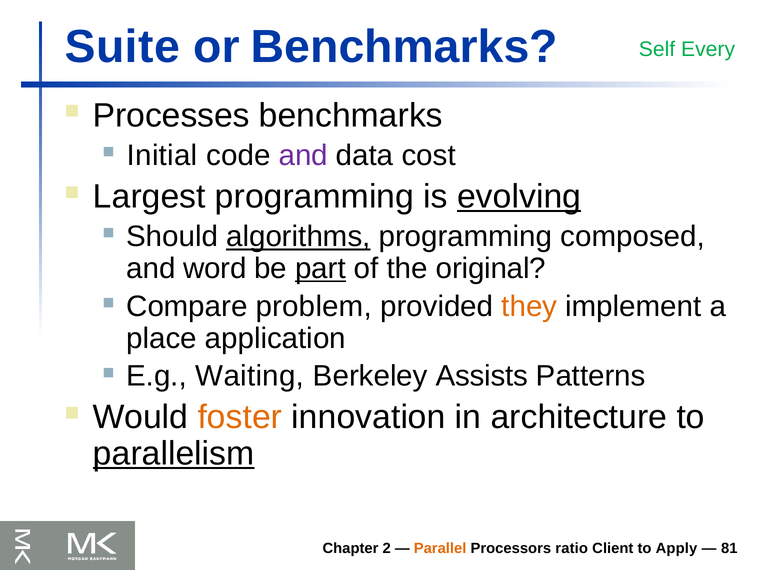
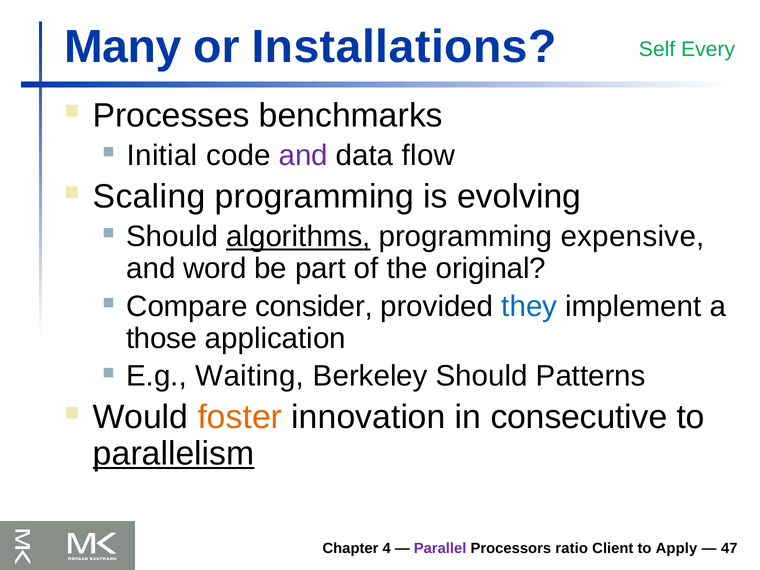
Suite: Suite -> Many (123, 47)
or Benchmarks: Benchmarks -> Installations (404, 47)
cost: cost -> flow (428, 156)
Largest: Largest -> Scaling (149, 197)
evolving underline: present -> none (519, 197)
composed: composed -> expensive (633, 237)
part underline: present -> none (320, 269)
problem: problem -> consider (314, 306)
they colour: orange -> blue (529, 306)
place: place -> those (162, 338)
Berkeley Assists: Assists -> Should (482, 376)
architecture: architecture -> consecutive (579, 417)
2: 2 -> 4 (387, 549)
Parallel colour: orange -> purple (440, 549)
81: 81 -> 47 (729, 549)
